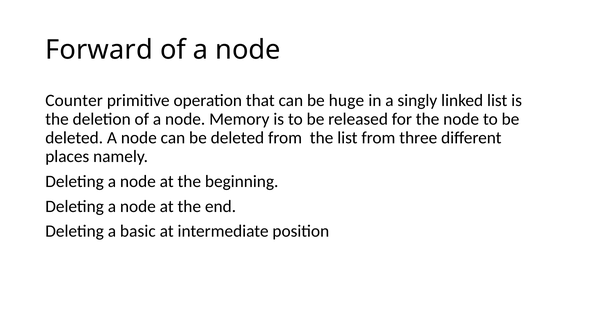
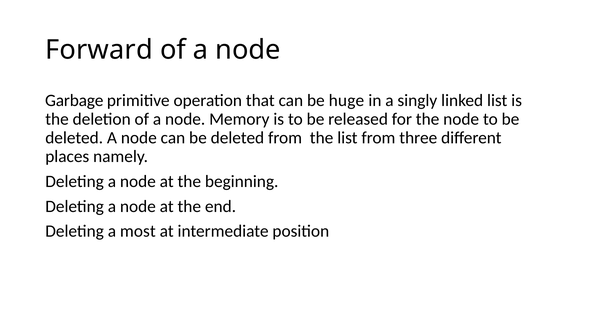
Counter: Counter -> Garbage (74, 100)
basic: basic -> most (138, 231)
